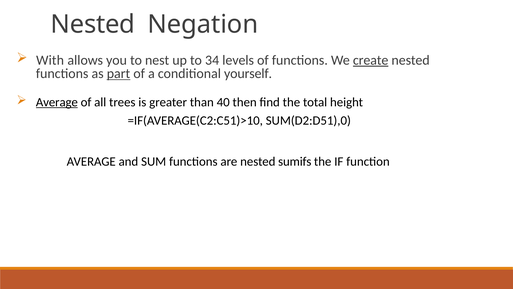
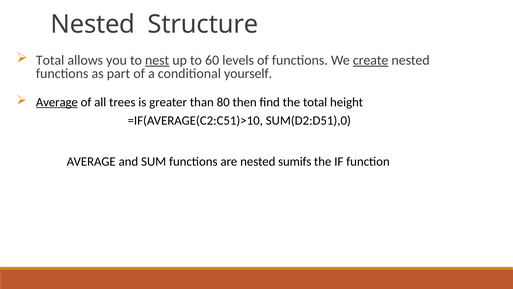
Negation: Negation -> Structure (203, 24)
With: With -> Total (50, 60)
nest underline: none -> present (157, 60)
34: 34 -> 60 (212, 60)
part underline: present -> none (118, 74)
40: 40 -> 80 (223, 102)
